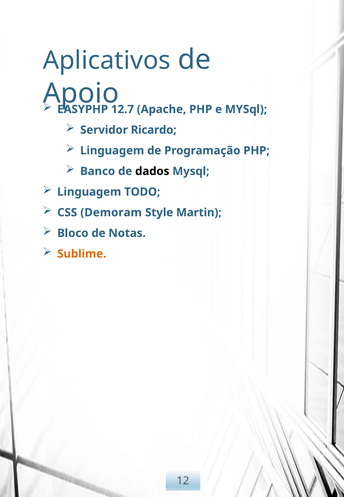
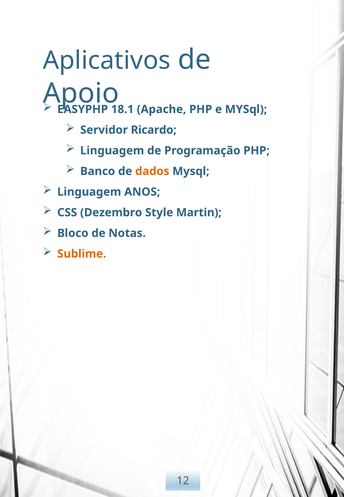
12.7: 12.7 -> 18.1 (122, 109)
dados colour: black -> orange (152, 171)
TODO: TODO -> ANOS (142, 192)
Demoram: Demoram -> Dezembro (111, 212)
